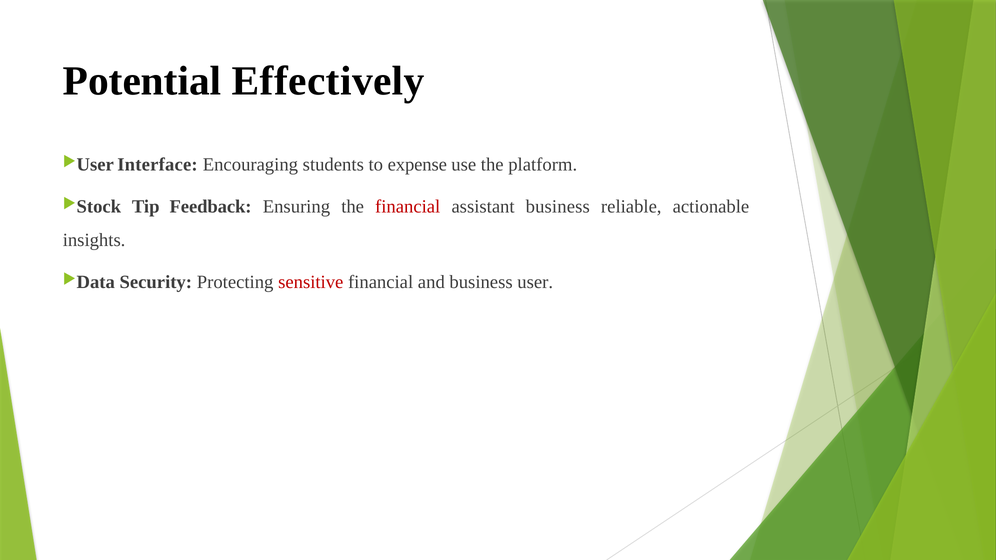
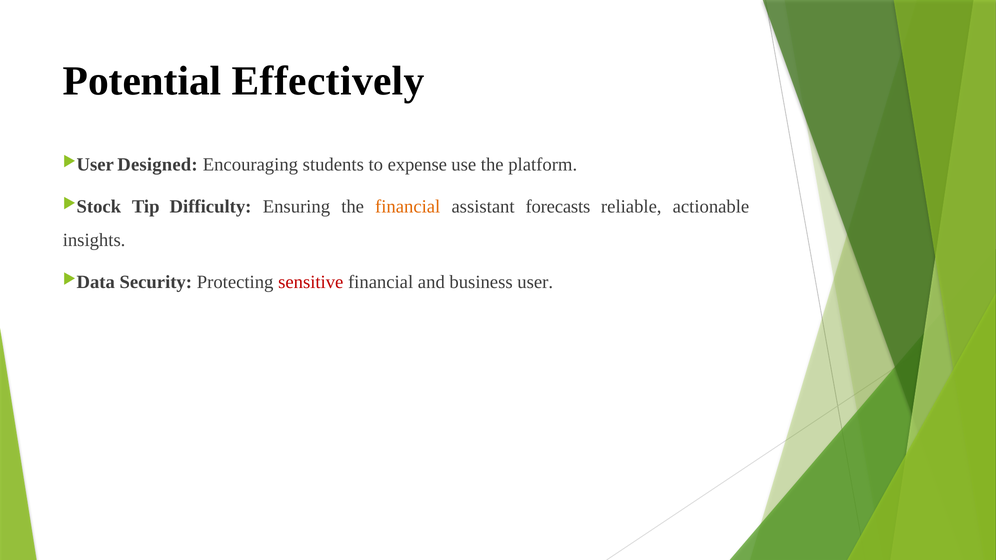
Interface: Interface -> Designed (157, 165)
Feedback: Feedback -> Difficulty (211, 207)
financial colour: red -> orange (408, 207)
assistant business: business -> forecasts (558, 207)
